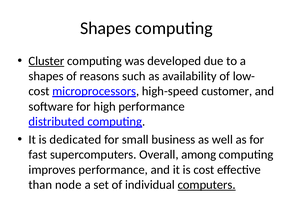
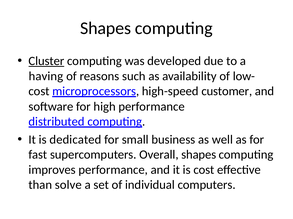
shapes: shapes -> having (46, 76)
Overall among: among -> shapes (199, 155)
node: node -> solve (68, 185)
computers underline: present -> none (207, 185)
